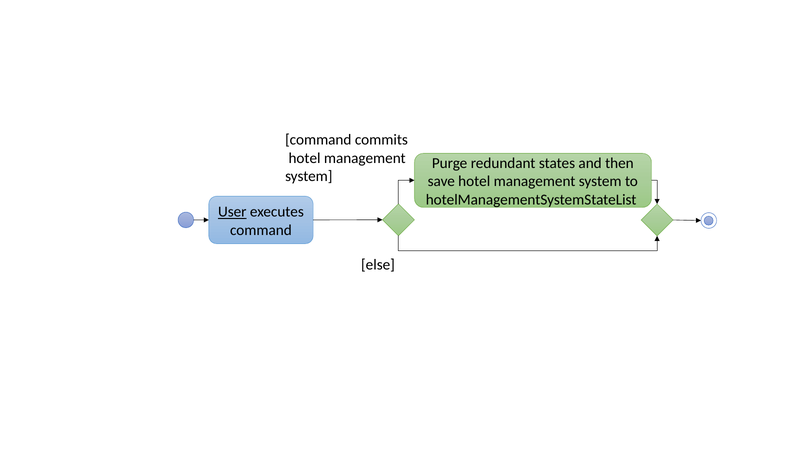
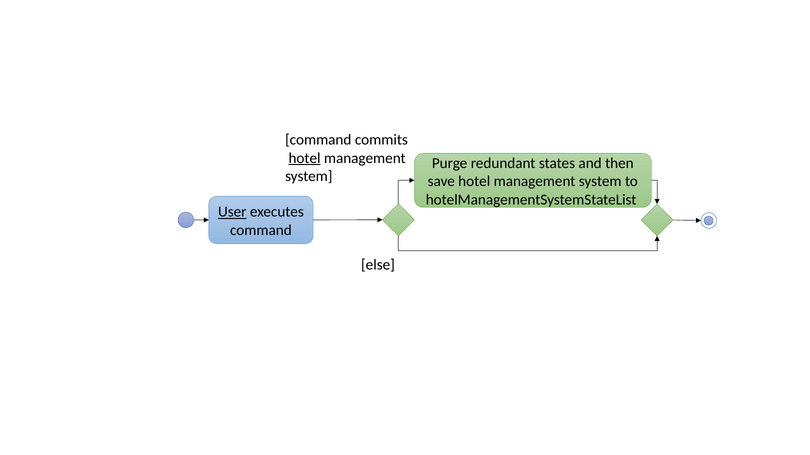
hotel underline: none -> present (305, 158)
